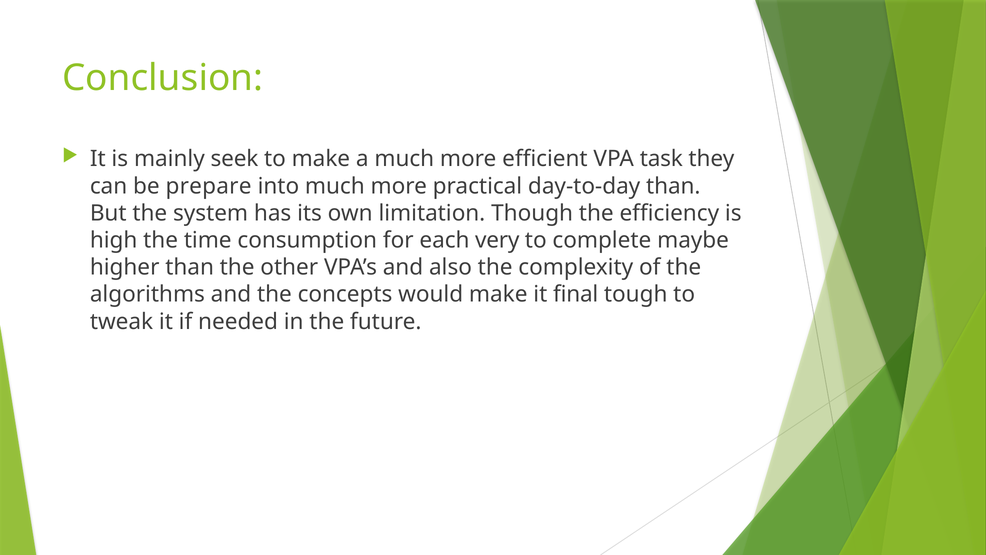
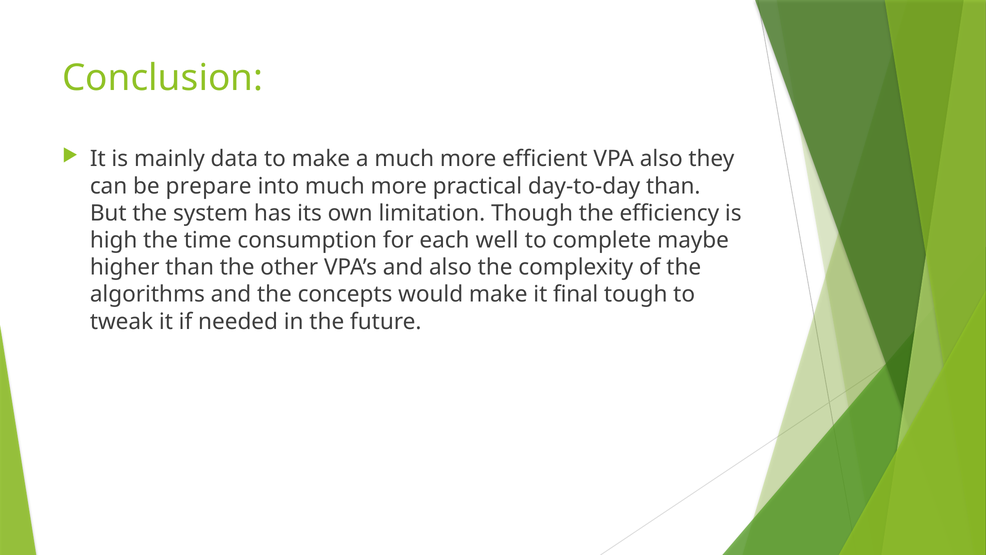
seek: seek -> data (234, 159)
VPA task: task -> also (661, 159)
very: very -> well (497, 240)
